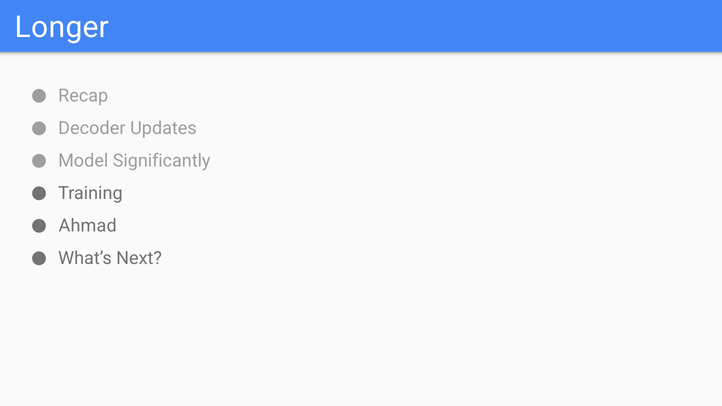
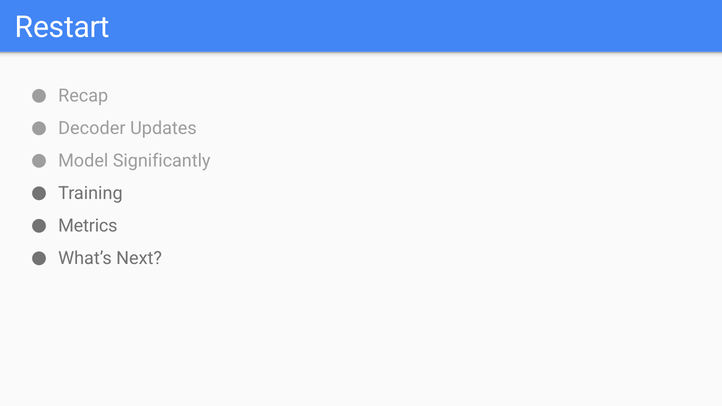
Longer: Longer -> Restart (62, 27)
Ahmad: Ahmad -> Metrics (88, 226)
